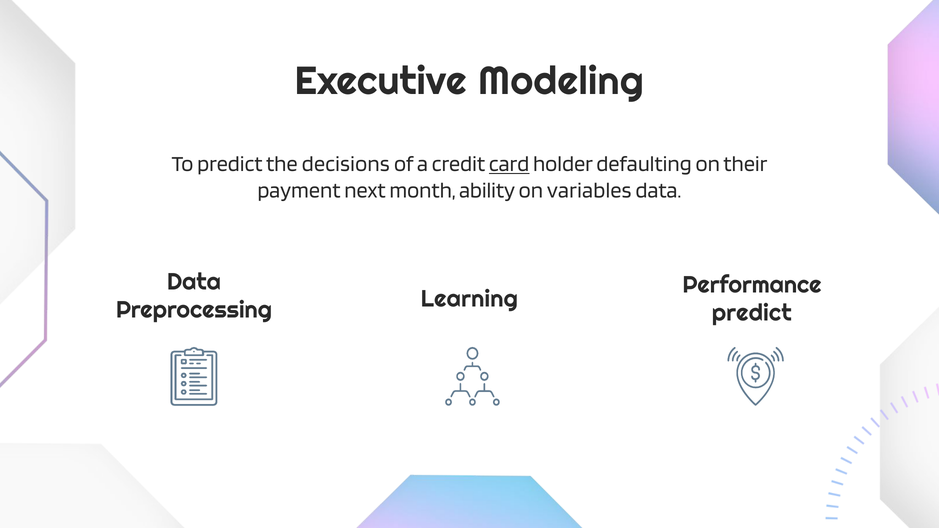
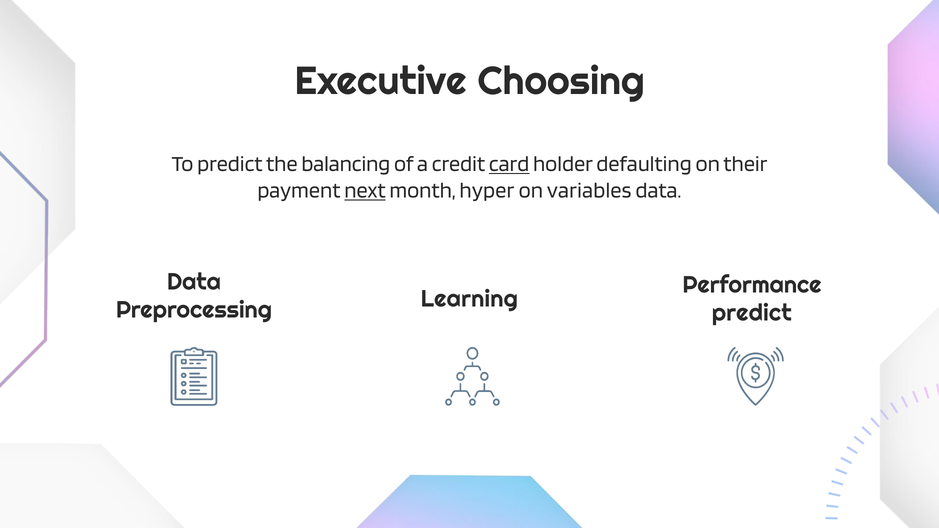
Modeling: Modeling -> Choosing (561, 81)
decisions: decisions -> balancing (346, 164)
next underline: none -> present (365, 191)
ability: ability -> hyper (487, 191)
